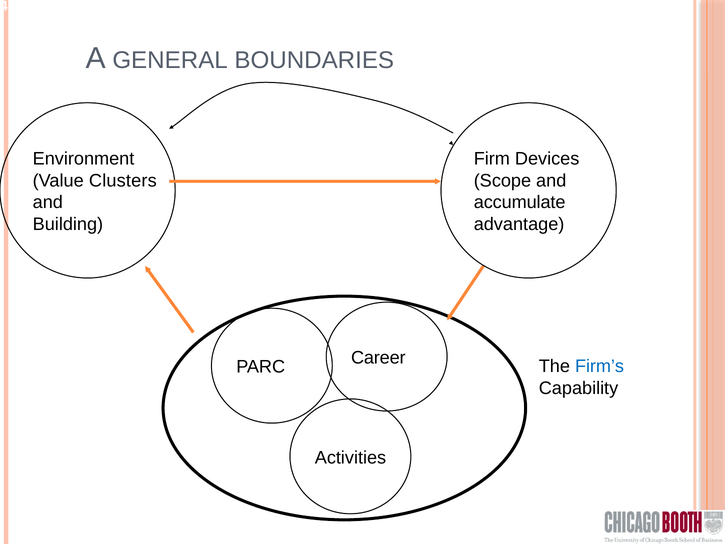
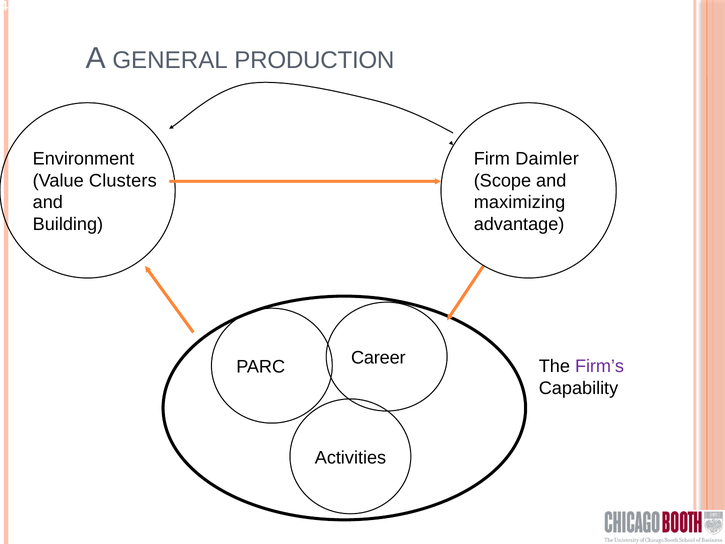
BOUNDARIES: BOUNDARIES -> PRODUCTION (314, 60)
Devices: Devices -> Daimler (547, 159)
accumulate: accumulate -> maximizing (520, 202)
Firm’s colour: blue -> purple (600, 366)
